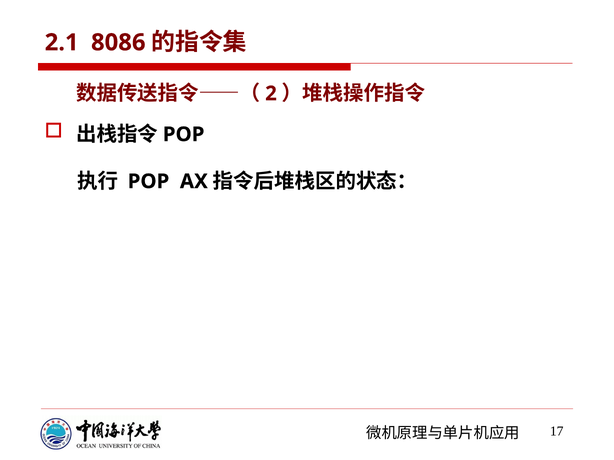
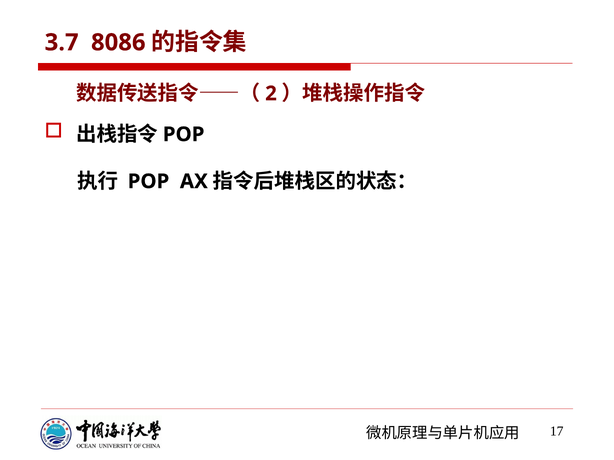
2.1: 2.1 -> 3.7 (62, 43)
